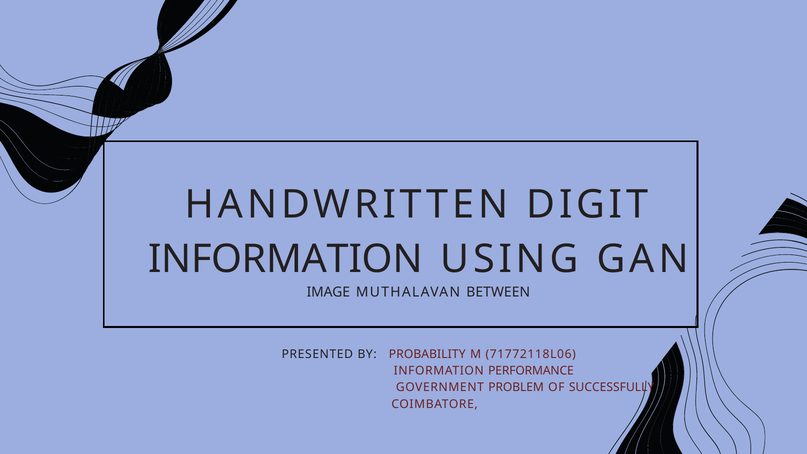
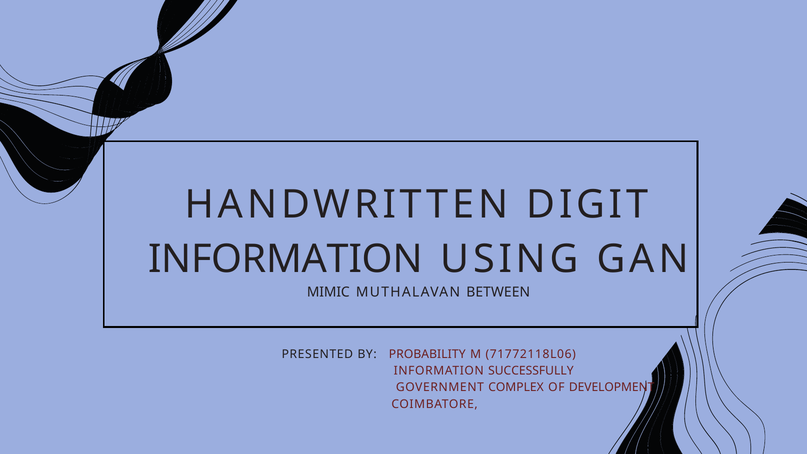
IMAGE: IMAGE -> MIMIC (328, 292)
PERFORMANCE: PERFORMANCE -> SUCCESSFULLY (531, 371)
PROBLEM: PROBLEM -> COMPLEX (516, 387)
SUCCESSFULLY: SUCCESSFULLY -> DEVELOPMENT (612, 387)
